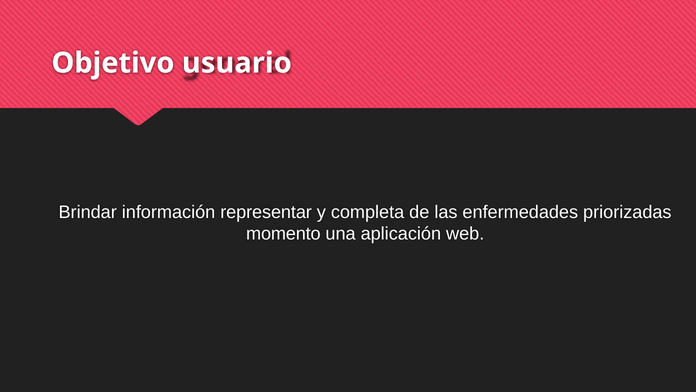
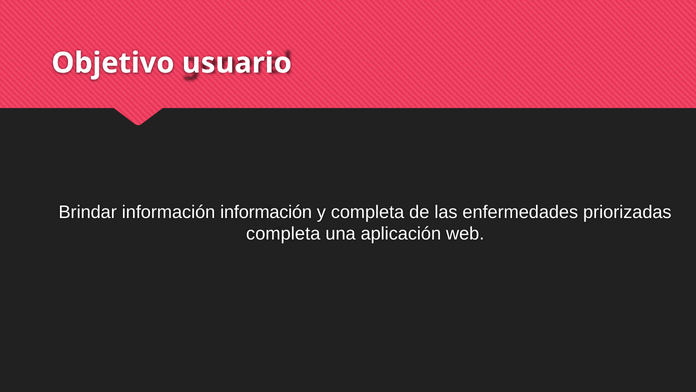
información representar: representar -> información (266, 212)
momento: momento -> completa (283, 234)
